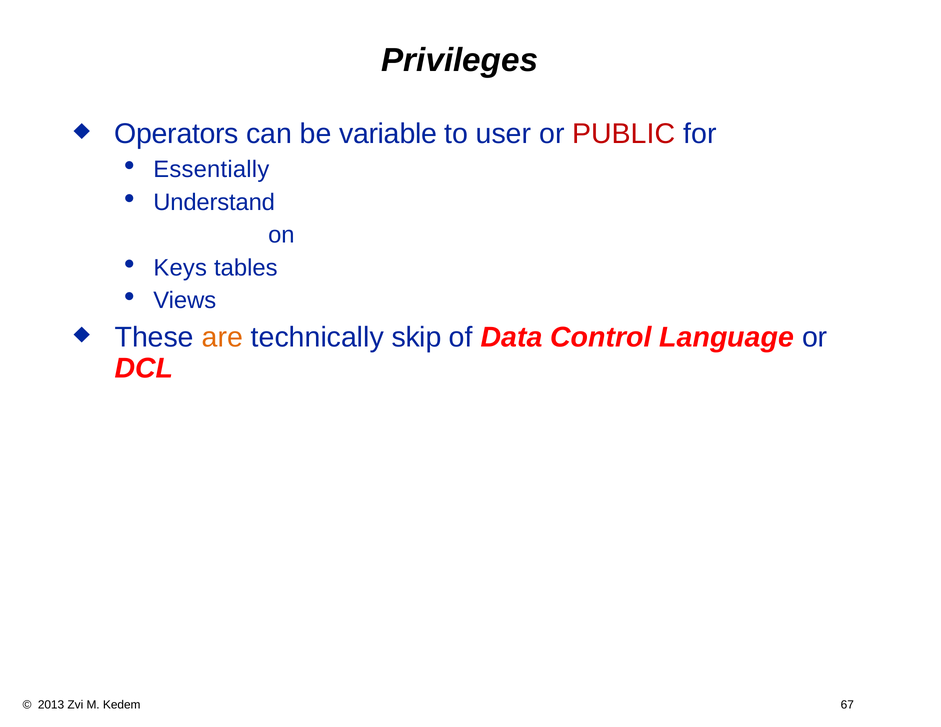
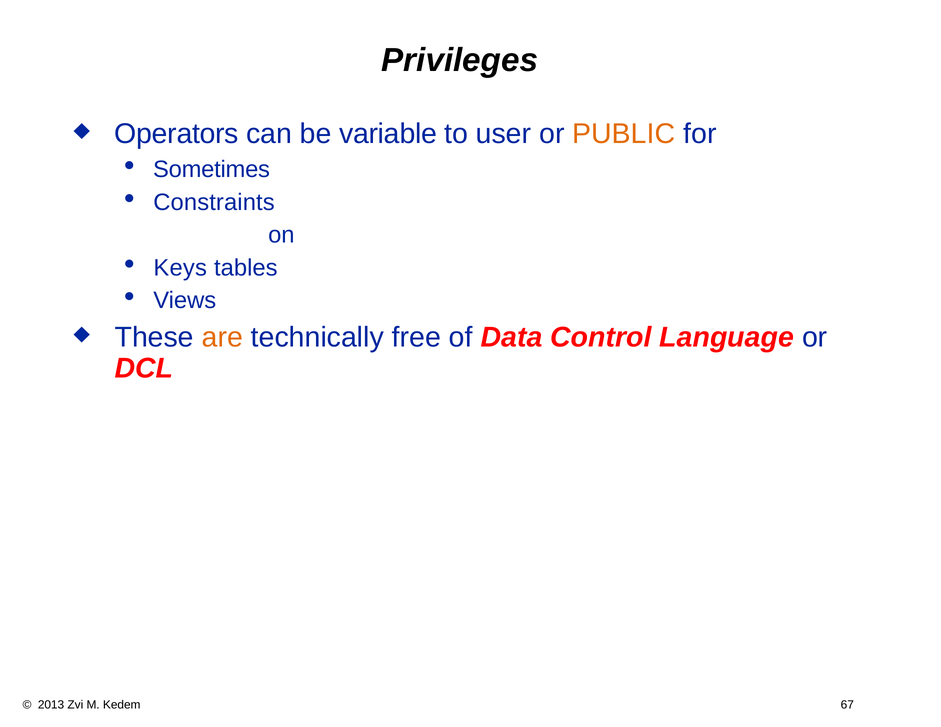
PUBLIC colour: red -> orange (624, 134)
Essentially: Essentially -> Sometimes (212, 169)
Understand: Understand -> Constraints (214, 202)
skip: skip -> free (416, 337)
